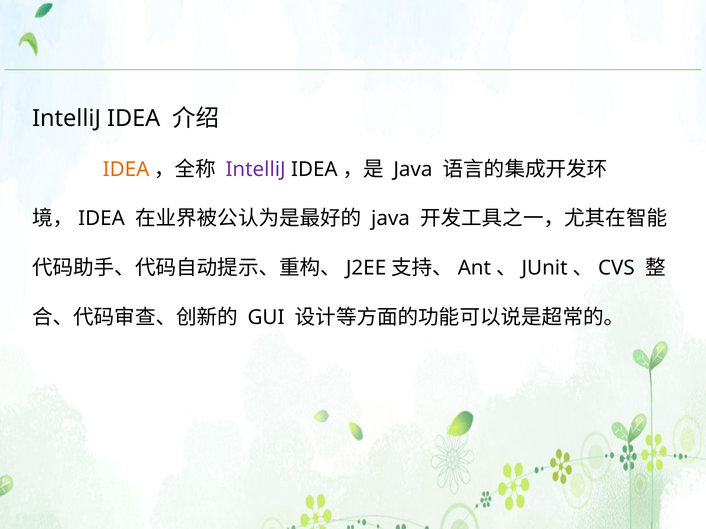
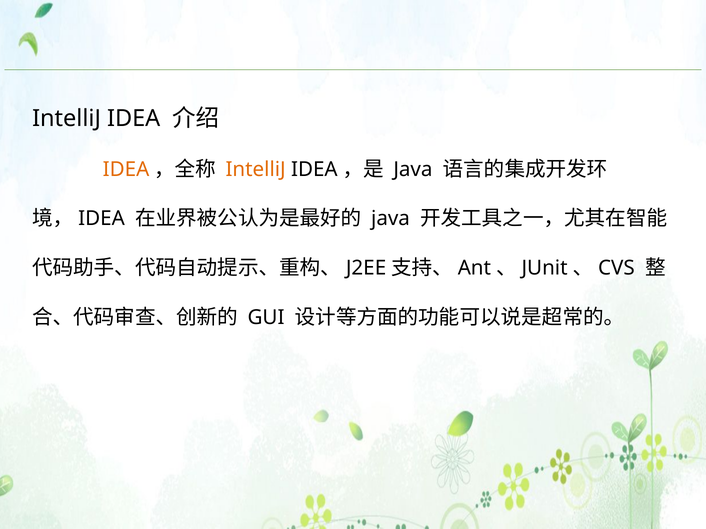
IntelliJ colour: purple -> orange (256, 169)
